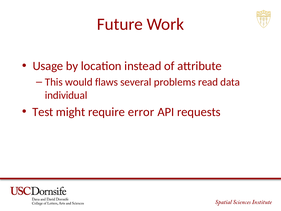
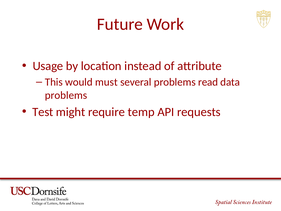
flaws: flaws -> must (106, 82)
individual: individual -> problems (66, 95)
error: error -> temp (141, 112)
